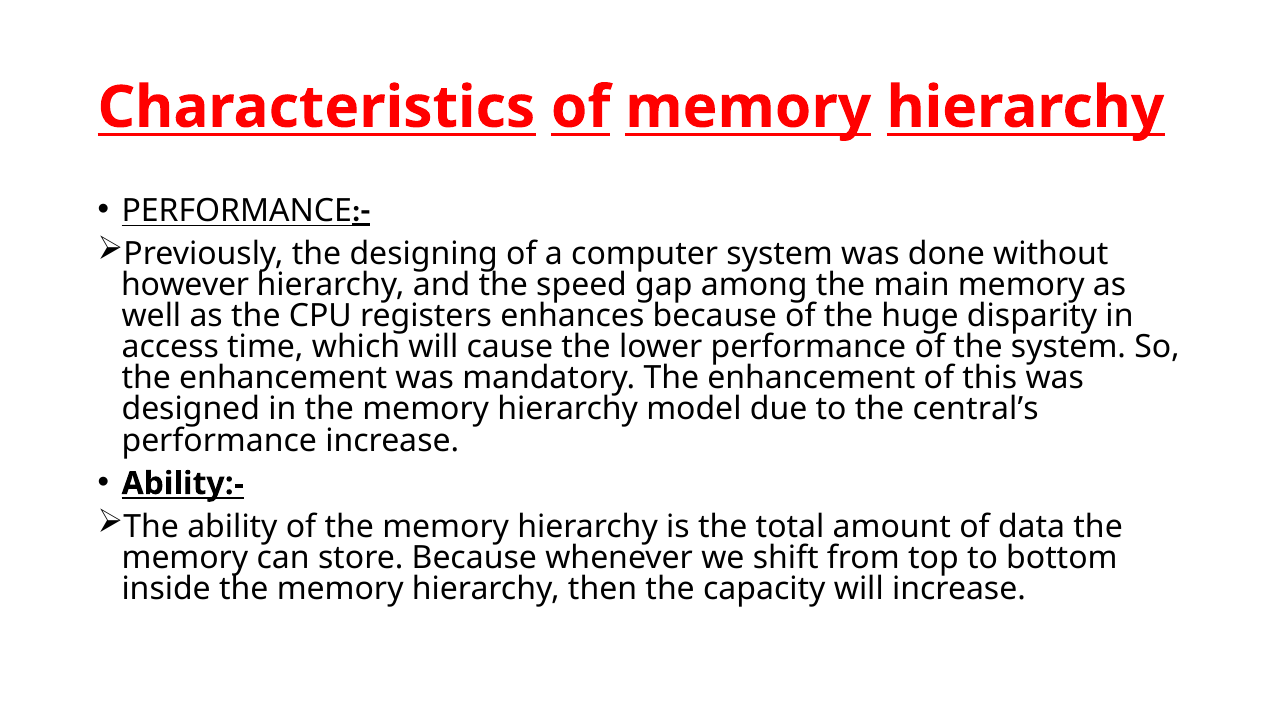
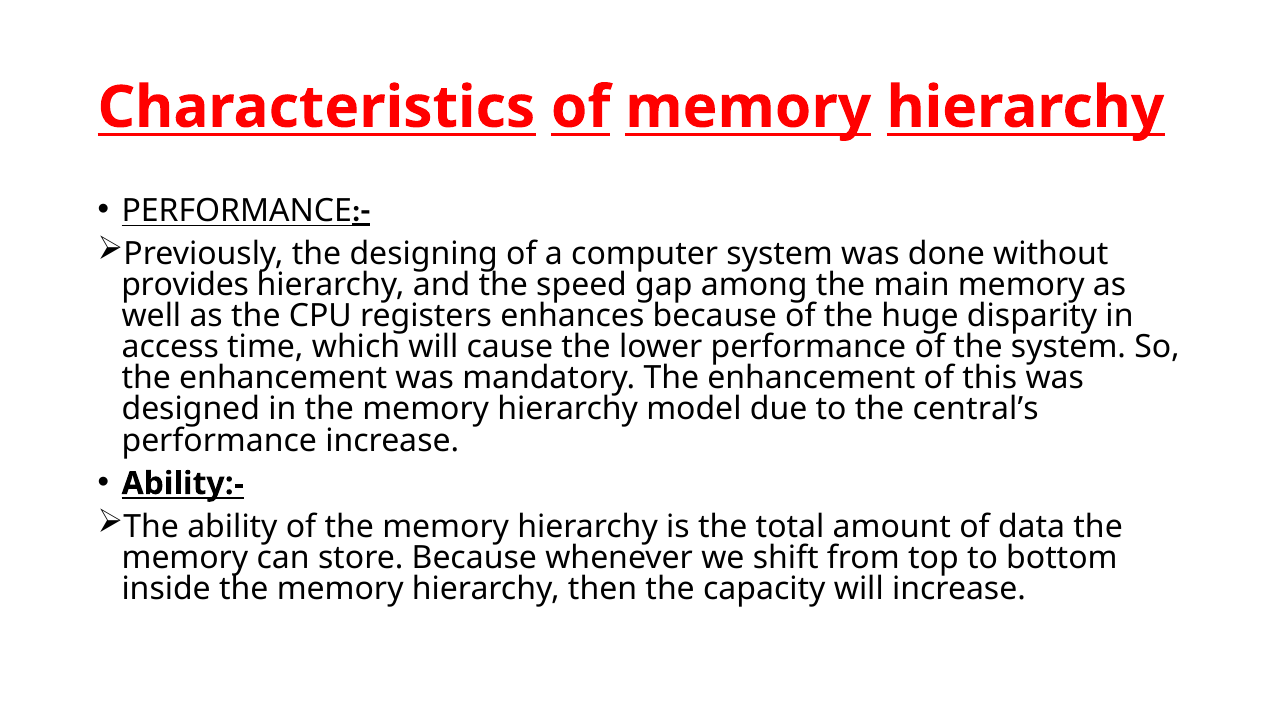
however: however -> provides (185, 285)
